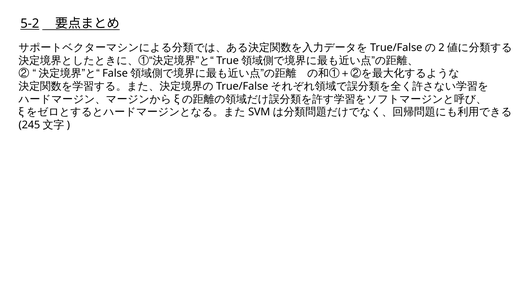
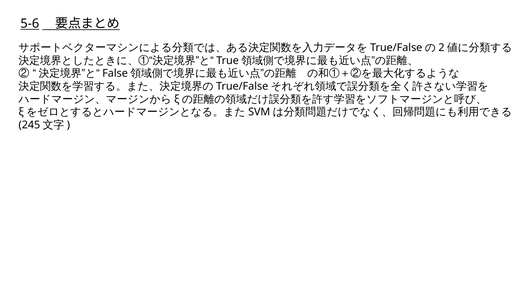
5-2: 5-2 -> 5-6 (30, 23)
